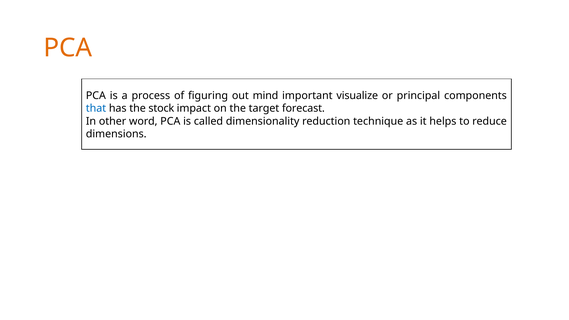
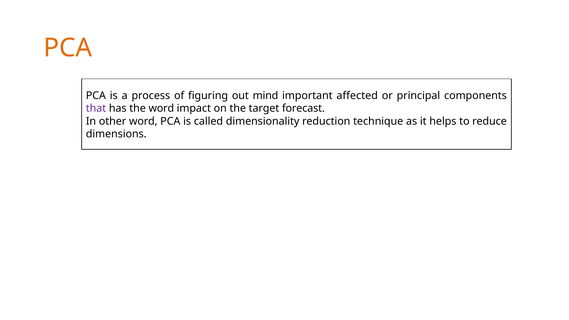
visualize: visualize -> affected (357, 96)
that colour: blue -> purple (96, 108)
the stock: stock -> word (161, 108)
